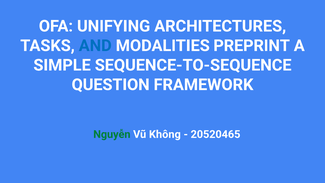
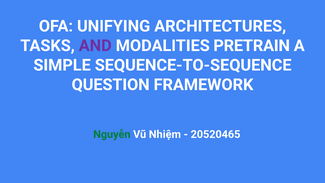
AND colour: blue -> purple (95, 46)
PREPRINT: PREPRINT -> PRETRAIN (252, 46)
Không: Không -> Nhiệm (165, 134)
